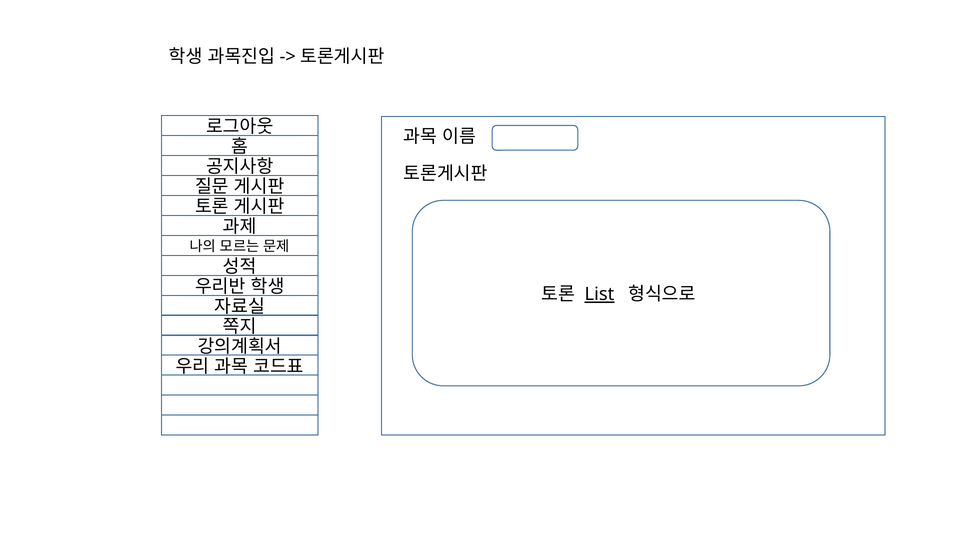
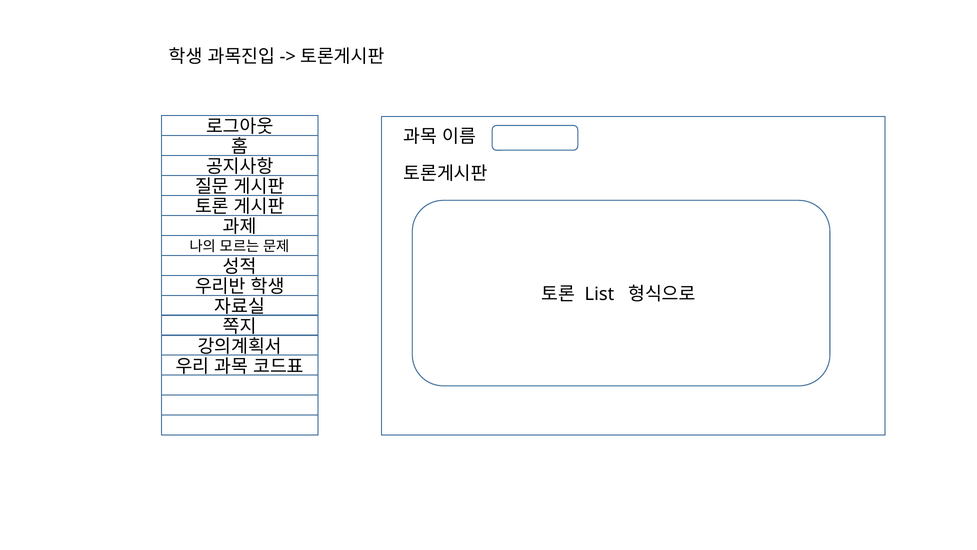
List underline: present -> none (599, 294)
